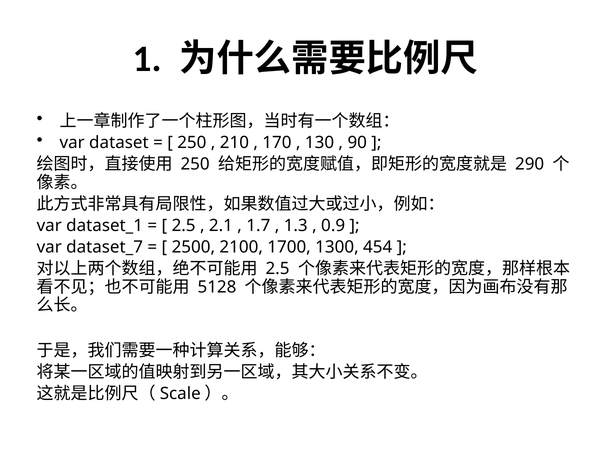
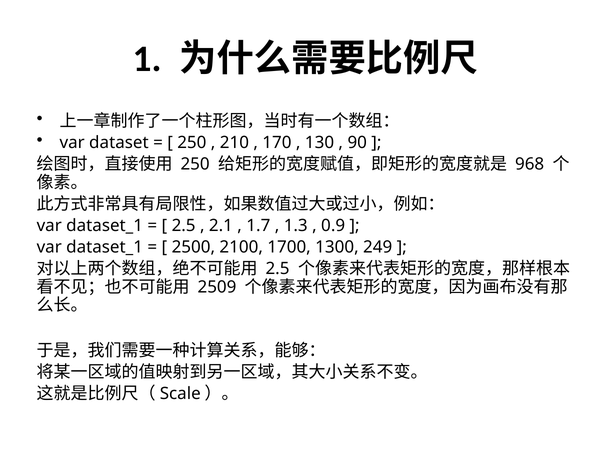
290: 290 -> 968 (530, 164)
dataset_7: dataset_7 -> dataset_1 (105, 247)
454: 454 -> 249 (378, 247)
5128: 5128 -> 2509 (217, 287)
